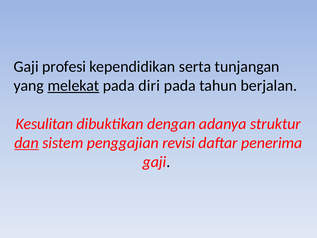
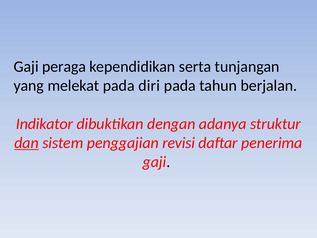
profesi: profesi -> peraga (64, 67)
melekat underline: present -> none (73, 86)
Kesulitan: Kesulitan -> Indikator (44, 124)
